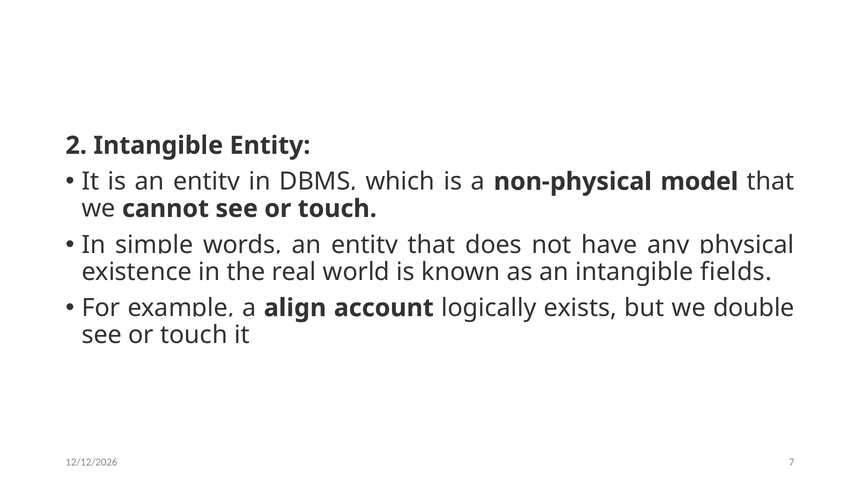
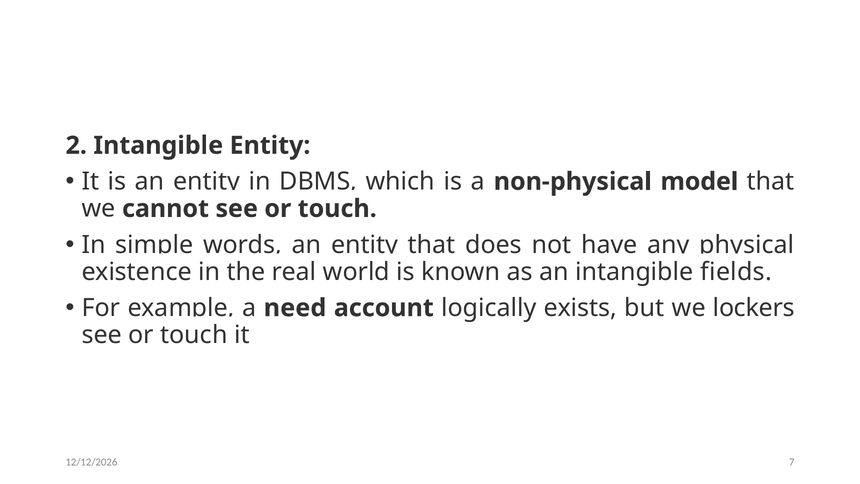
align: align -> need (295, 308)
double: double -> lockers (754, 308)
